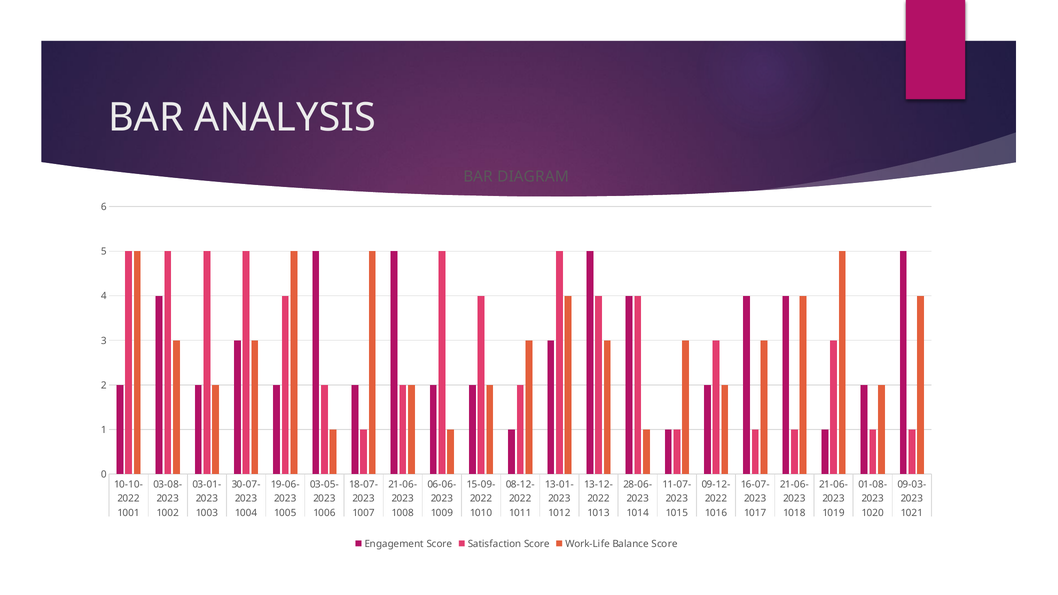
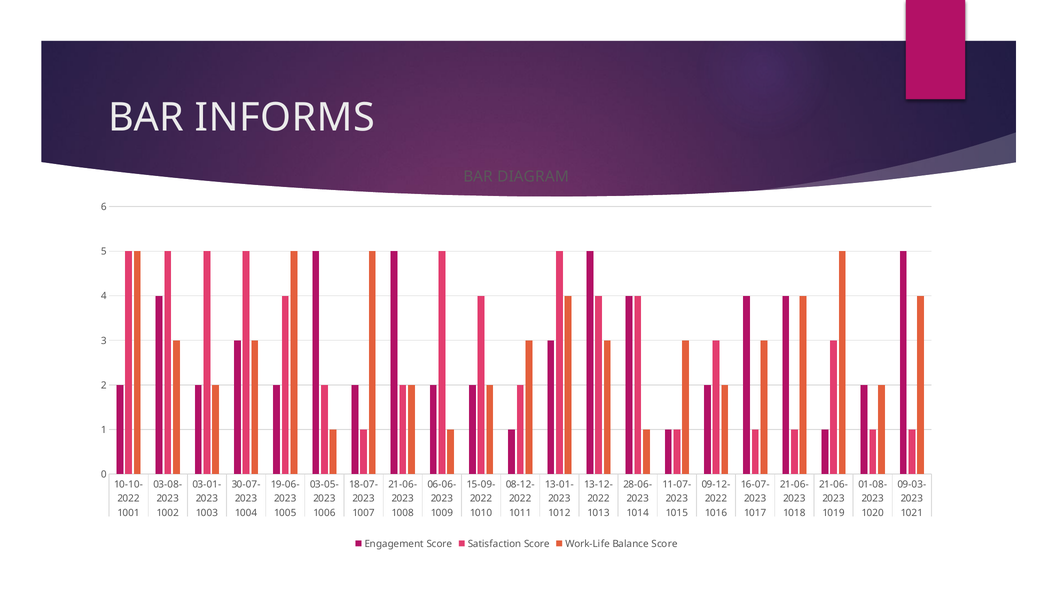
ANALYSIS: ANALYSIS -> INFORMS (285, 118)
